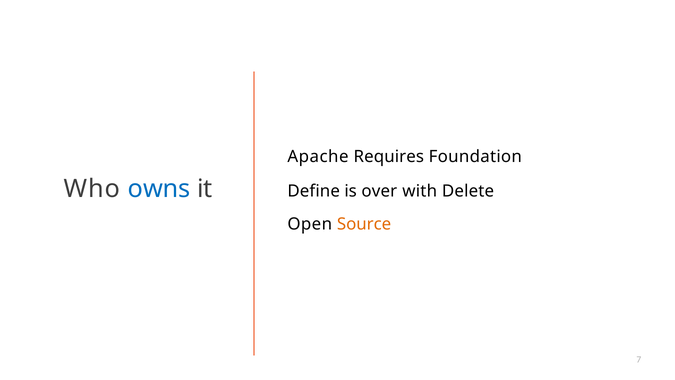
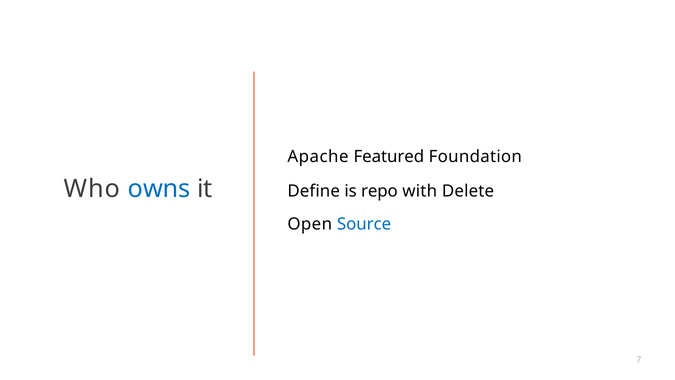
Requires: Requires -> Featured (389, 156)
over: over -> repo (379, 191)
Source colour: orange -> blue (364, 224)
